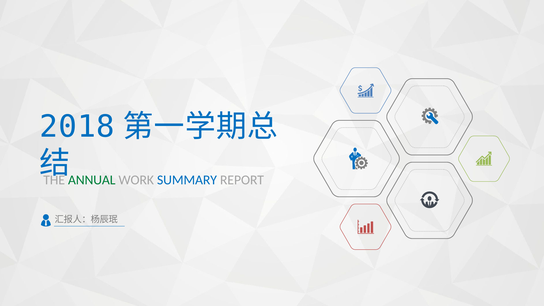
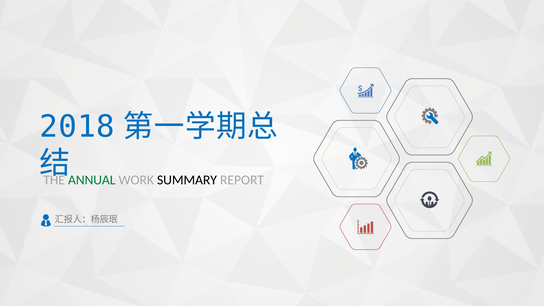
SUMMARY colour: blue -> black (187, 180)
